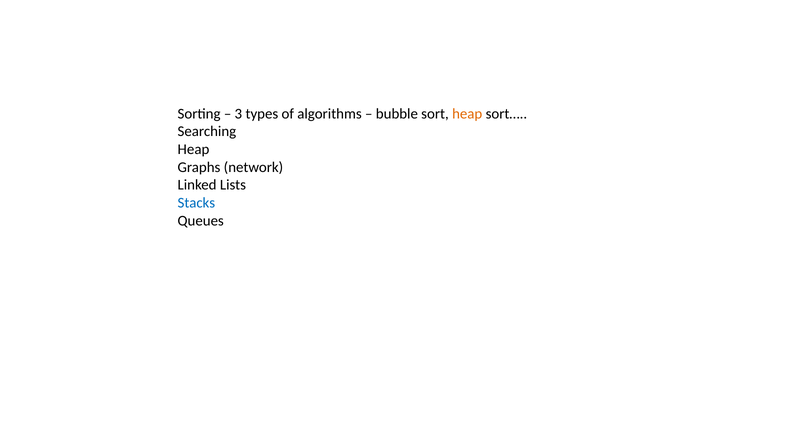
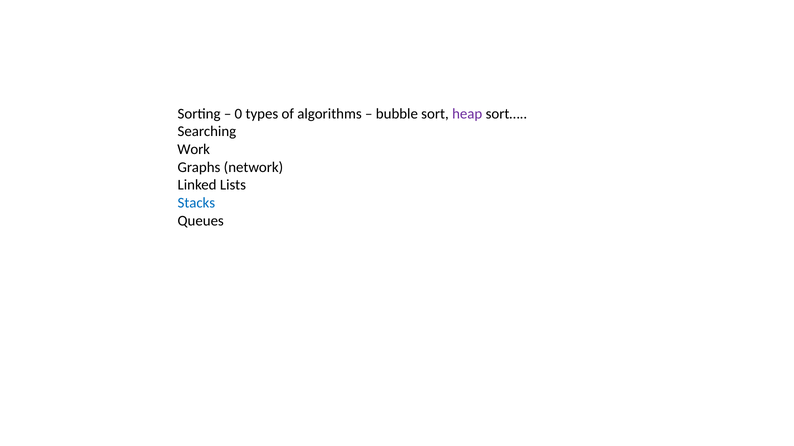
3: 3 -> 0 (238, 114)
heap colour: orange -> purple (467, 114)
Heap: Heap -> Work (194, 150)
